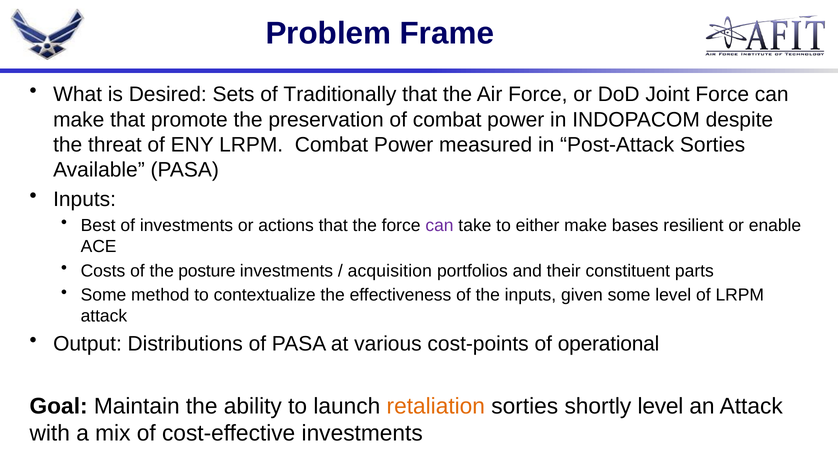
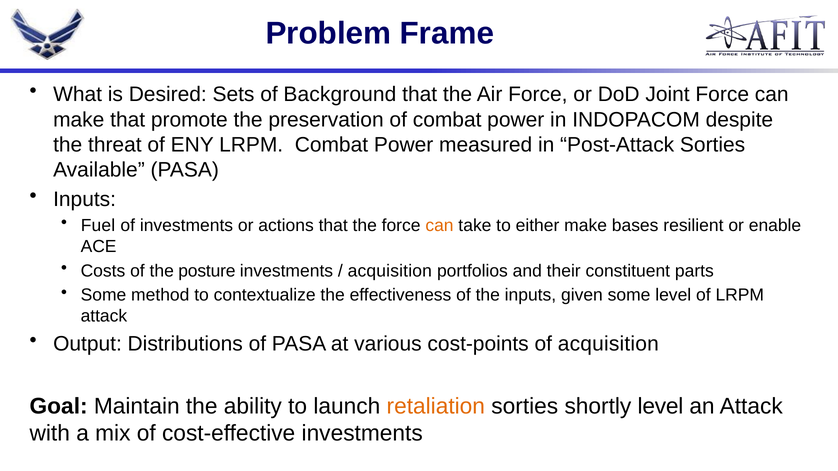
Traditionally: Traditionally -> Background (340, 95)
Best: Best -> Fuel (98, 226)
can colour: purple -> orange (439, 226)
of operational: operational -> acquisition (608, 344)
